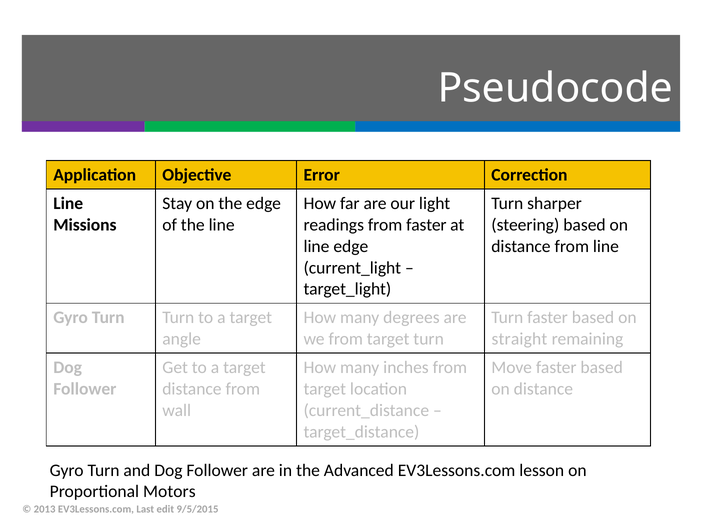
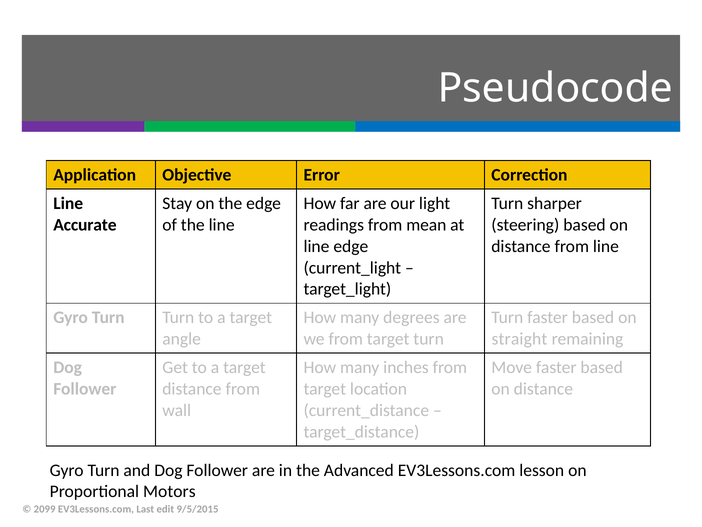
Missions: Missions -> Accurate (85, 225)
from faster: faster -> mean (426, 225)
2013: 2013 -> 2099 (45, 509)
